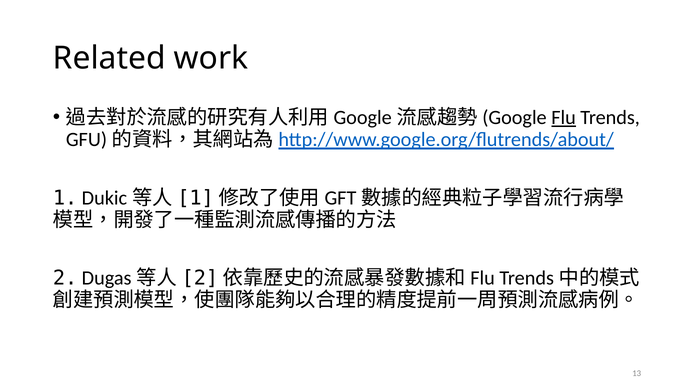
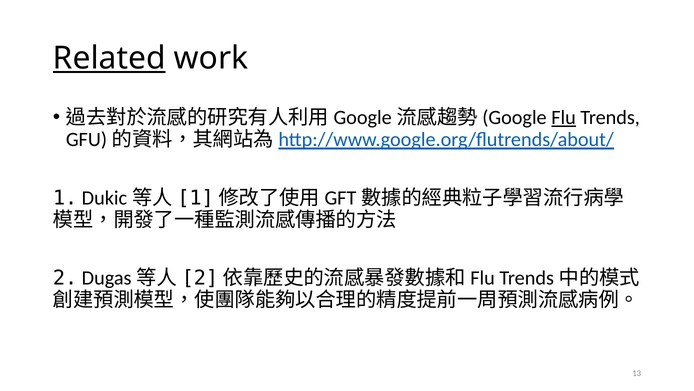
Related underline: none -> present (109, 58)
